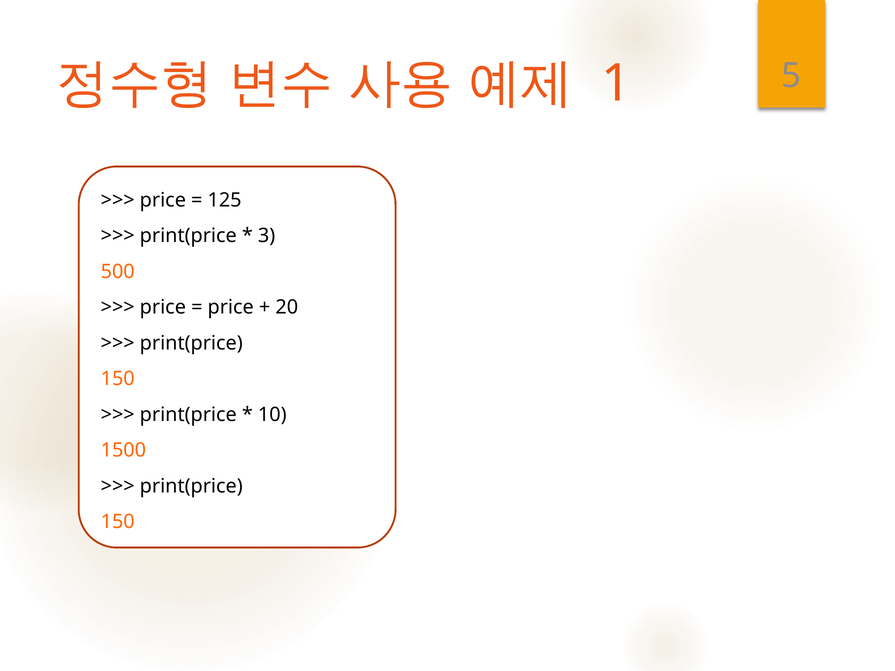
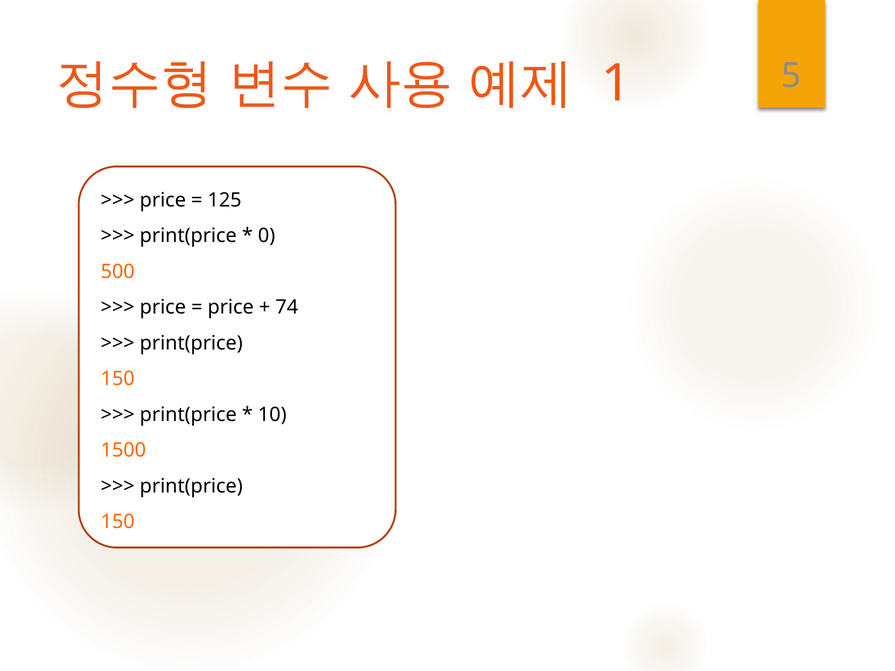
3: 3 -> 0 (267, 236)
20: 20 -> 74 (287, 308)
